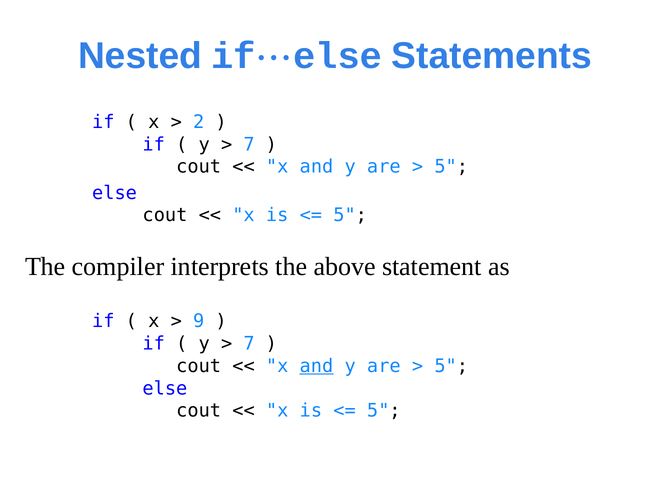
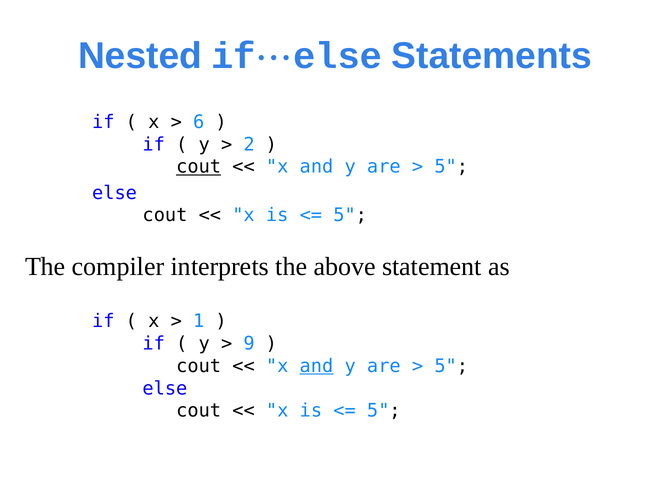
2: 2 -> 6 (199, 122)
7: 7 -> 2 (249, 144)
cout underline: none -> present (199, 167)
9: 9 -> 1 (199, 321)
7: 7 -> 9 (249, 343)
